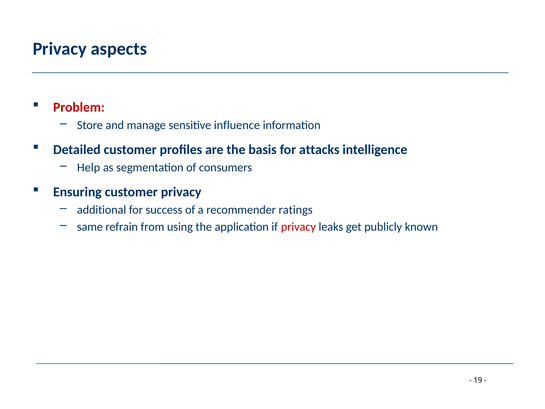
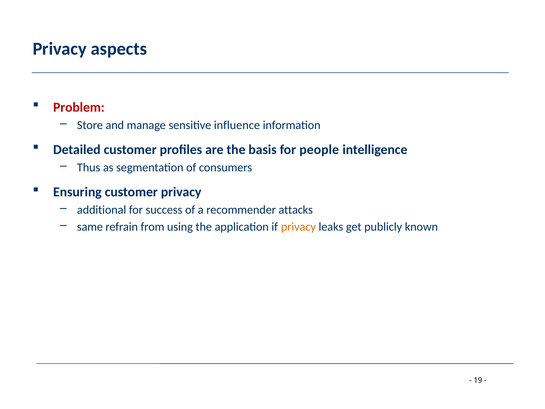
attacks: attacks -> people (319, 150)
Help: Help -> Thus (89, 167)
ratings: ratings -> attacks (296, 210)
privacy colour: red -> orange (298, 227)
